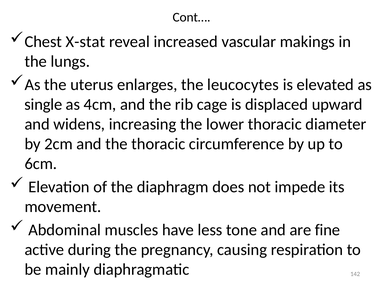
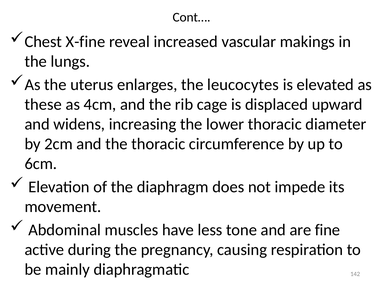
X-stat: X-stat -> X-fine (85, 42)
single: single -> these (43, 104)
